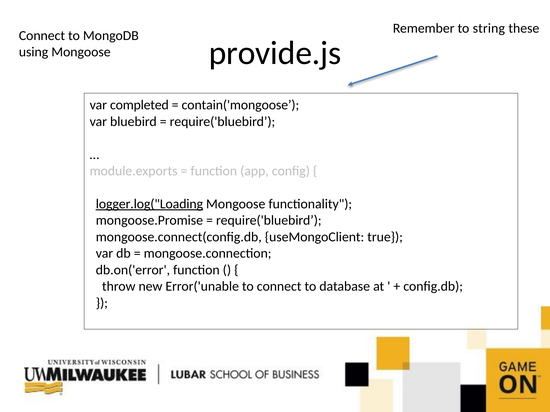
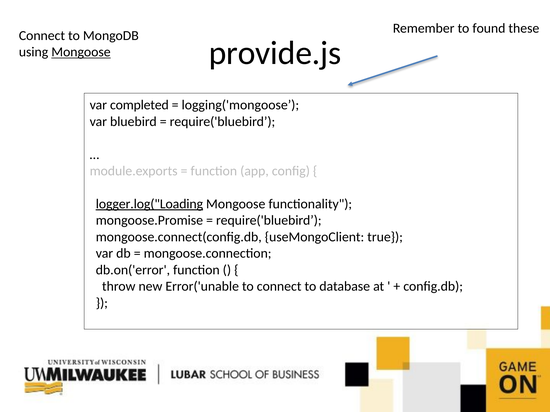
string: string -> found (489, 28)
Mongoose underline: none -> present (81, 52)
contain('mongoose: contain('mongoose -> logging('mongoose (240, 105)
